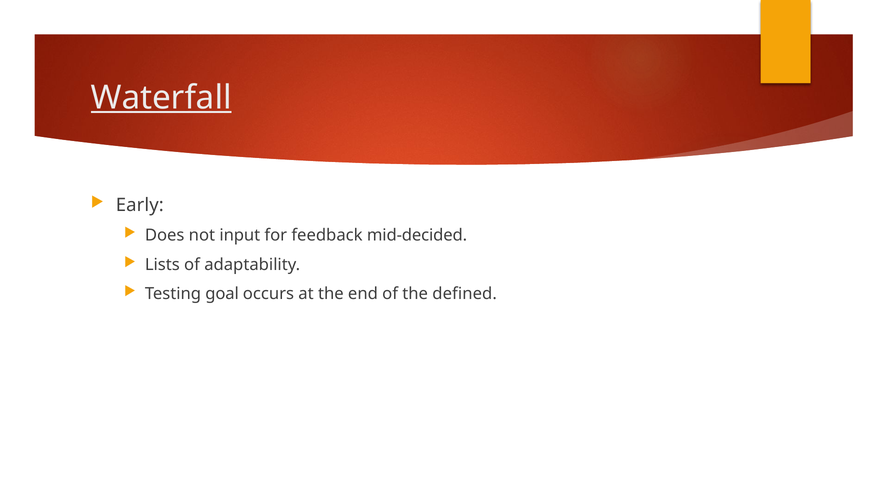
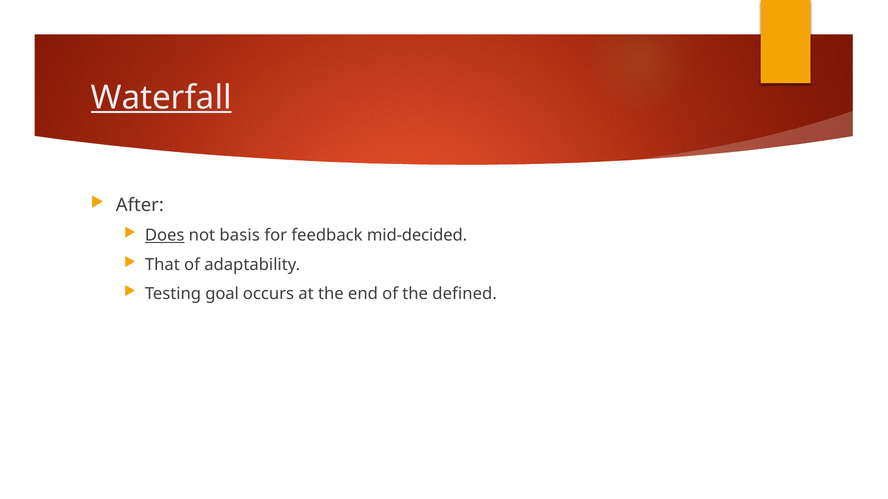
Early: Early -> After (140, 205)
Does underline: none -> present (165, 236)
input: input -> basis (240, 236)
Lists: Lists -> That (162, 265)
